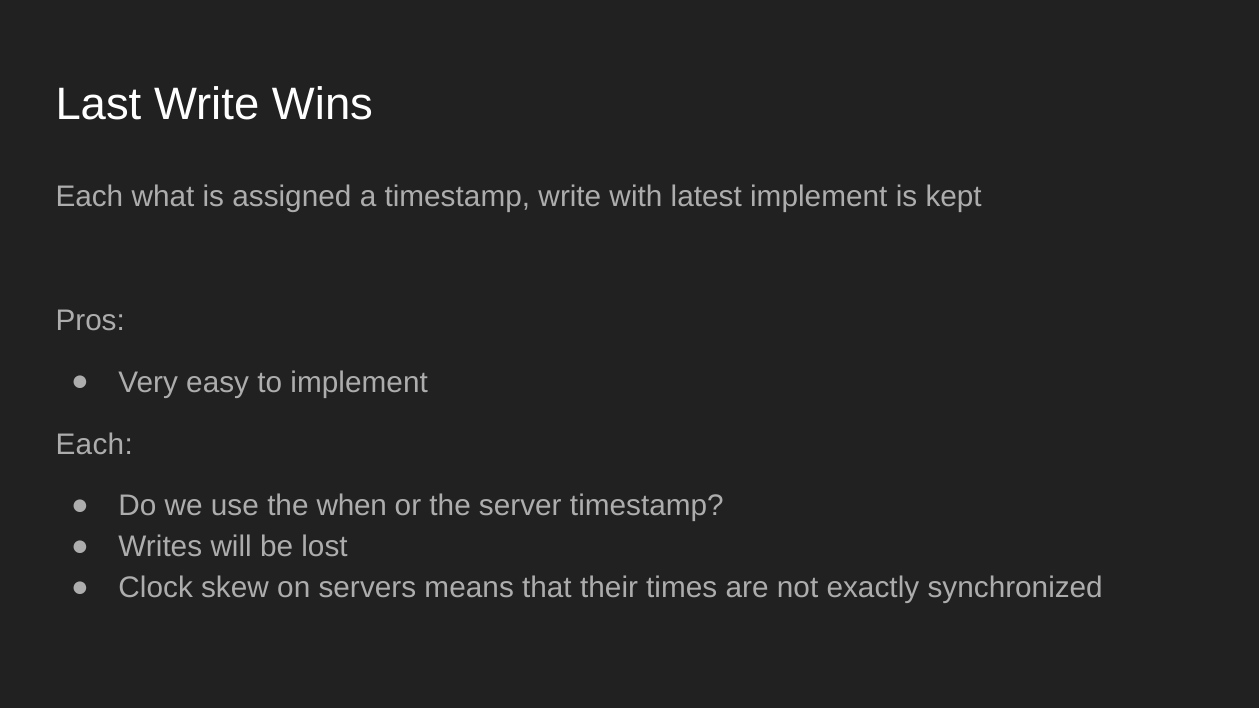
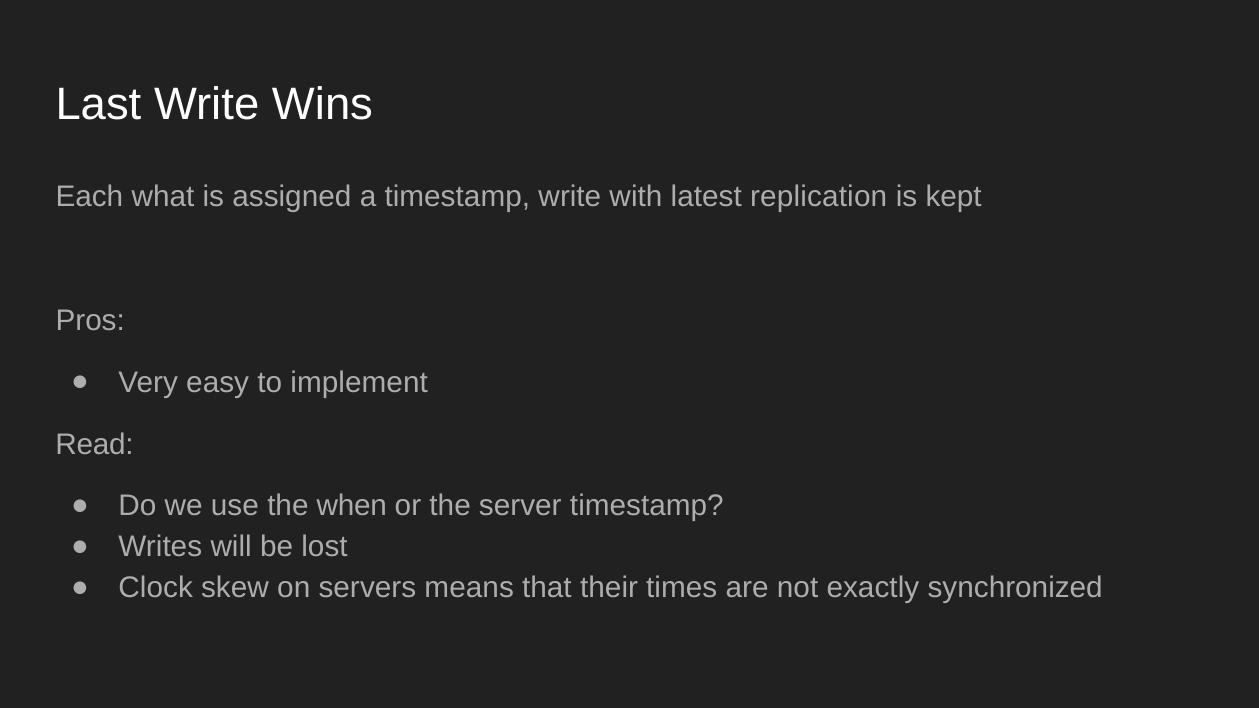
latest implement: implement -> replication (819, 196)
Each: Each -> Read (94, 444)
